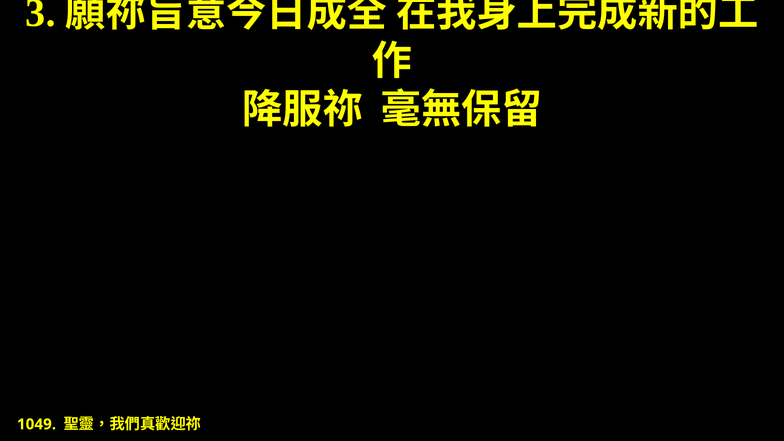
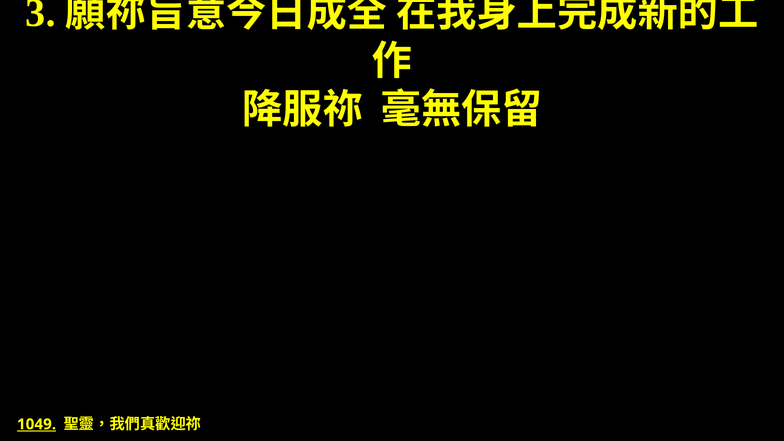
1049 underline: none -> present (37, 424)
